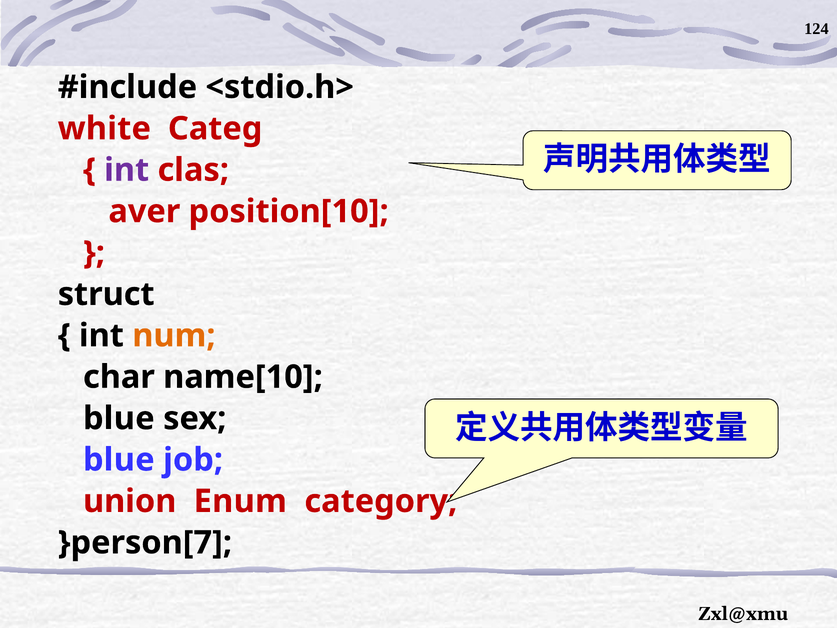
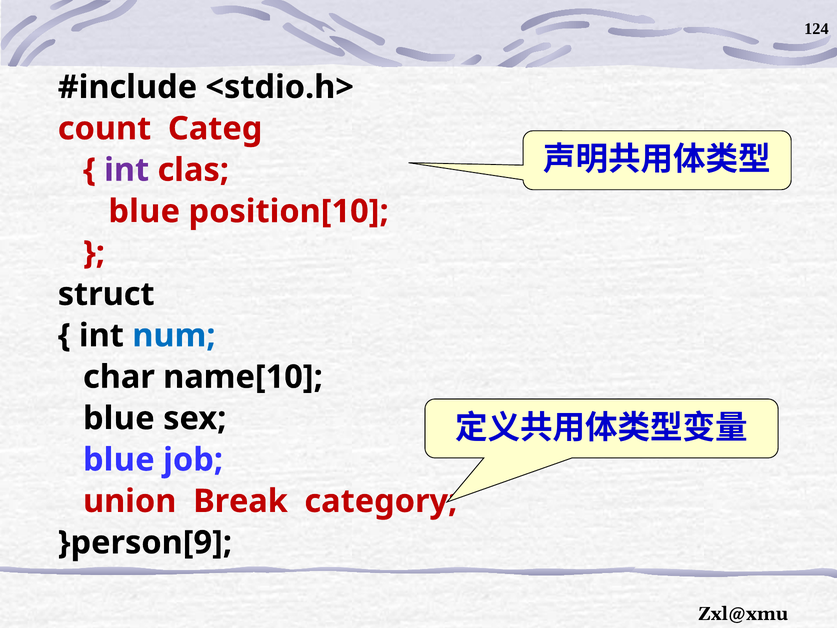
white: white -> count (104, 129)
aver: aver -> blue (144, 211)
num colour: orange -> blue (174, 335)
Enum: Enum -> Break (240, 501)
}person[7: }person[7 -> }person[9 (145, 542)
